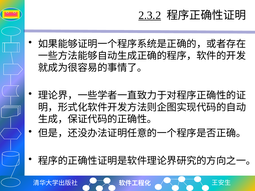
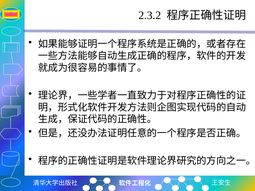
2.3.2 underline: present -> none (150, 15)
